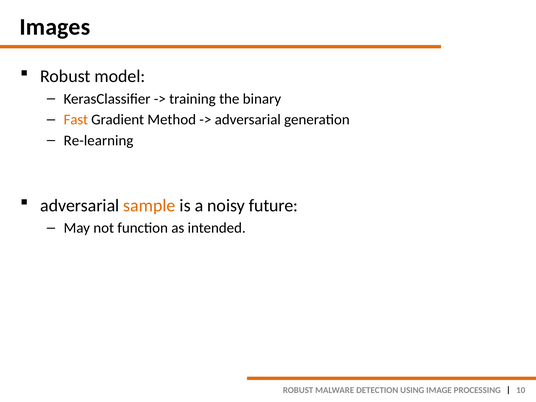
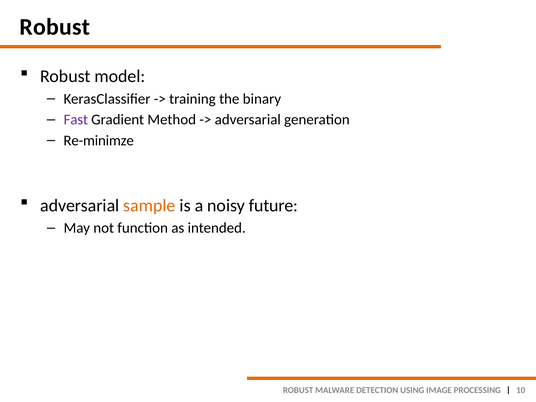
Images: Images -> Robust (55, 27)
Fast colour: orange -> purple (76, 120)
Re-learning: Re-learning -> Re-minimze (99, 140)
